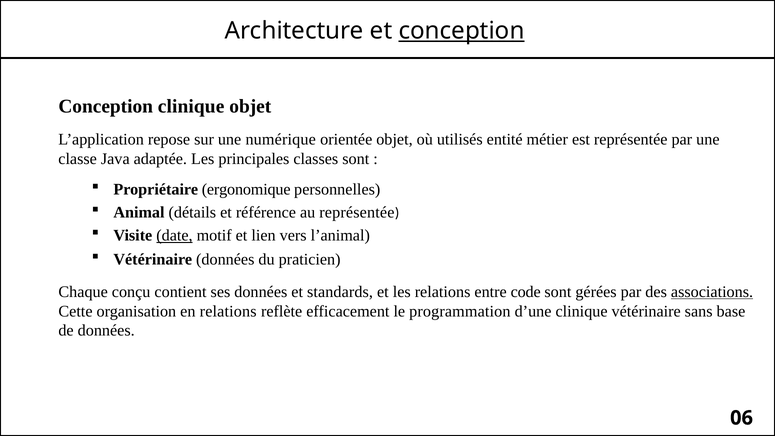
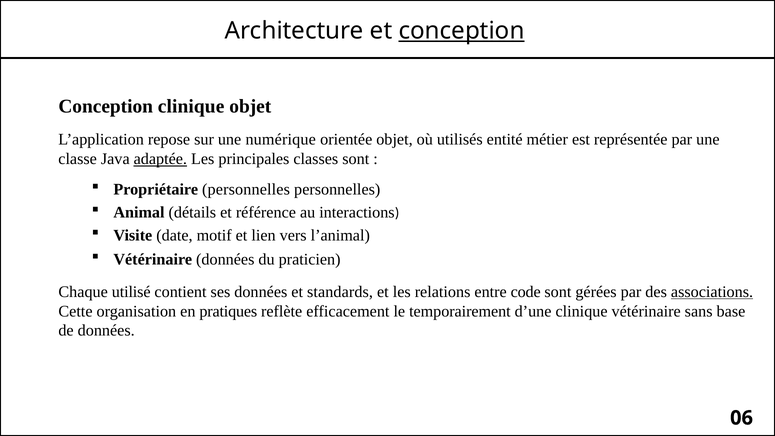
adaptée underline: none -> present (160, 159)
Propriétaire ergonomique: ergonomique -> personnelles (246, 189)
au représentée: représentée -> interactions (357, 212)
date underline: present -> none (174, 236)
conçu: conçu -> utilisé (131, 292)
en relations: relations -> pratiques (228, 311)
programmation: programmation -> temporairement (460, 311)
